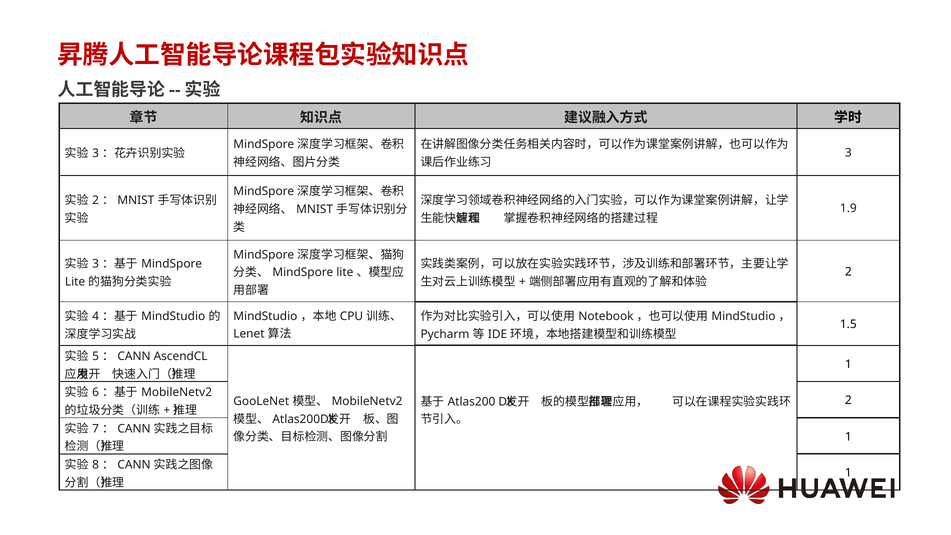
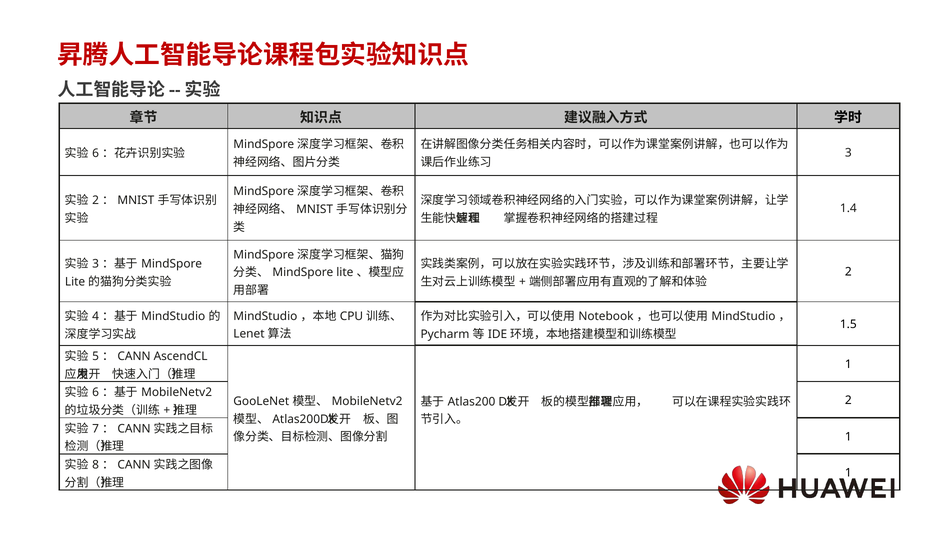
3: 3 -> 6 (96, 153)
1.9: 1.9 -> 1.4 (848, 208)
